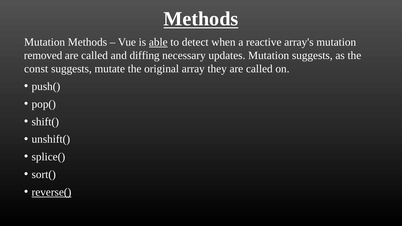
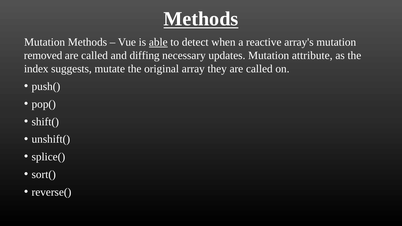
Mutation suggests: suggests -> attribute (312, 56)
const: const -> index (36, 69)
reverse( underline: present -> none (51, 192)
